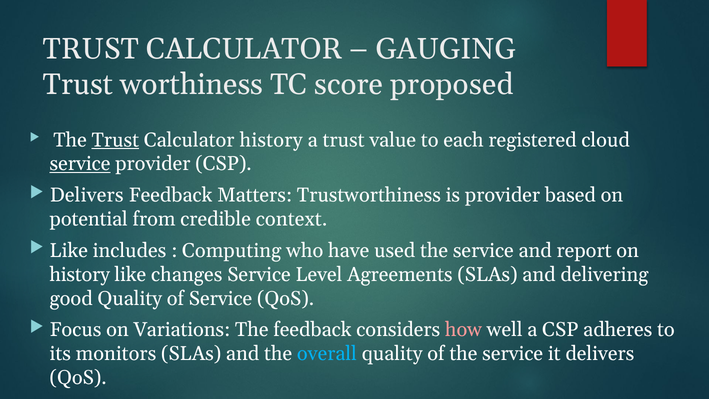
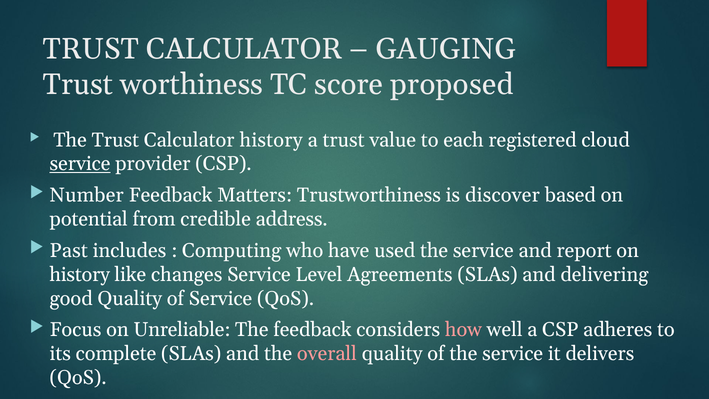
Trust underline: present -> none (115, 140)
Delivers: Delivers -> Number (87, 195)
is provider: provider -> discover (502, 195)
context: context -> address (292, 219)
Like: Like -> Past (69, 250)
Variations: Variations -> Unreliable (182, 330)
monitors: monitors -> complete (116, 354)
overall colour: light blue -> pink (327, 354)
